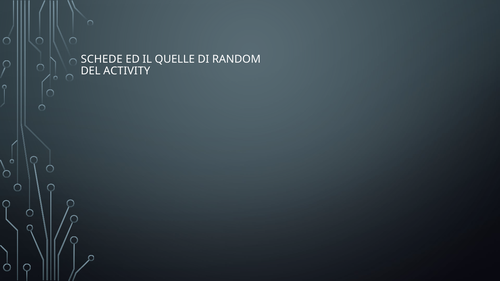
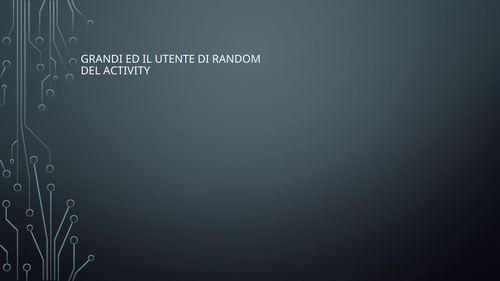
SCHEDE: SCHEDE -> GRANDI (102, 59)
QUELLE: QUELLE -> UTENTE (175, 59)
